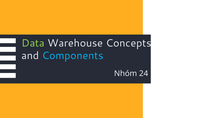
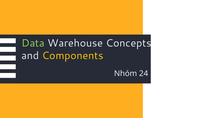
Components colour: light blue -> yellow (73, 56)
